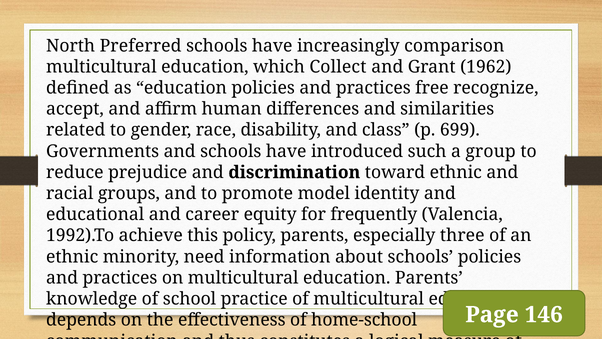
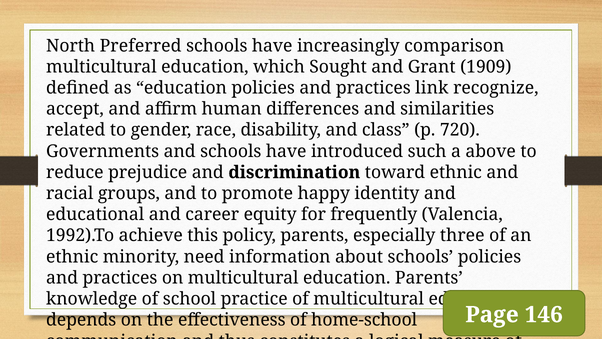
Collect: Collect -> Sought (338, 67)
1962: 1962 -> 1909 (486, 67)
free: free -> link (432, 88)
699: 699 -> 720 (460, 130)
group: group -> above (491, 151)
model: model -> happy (324, 193)
